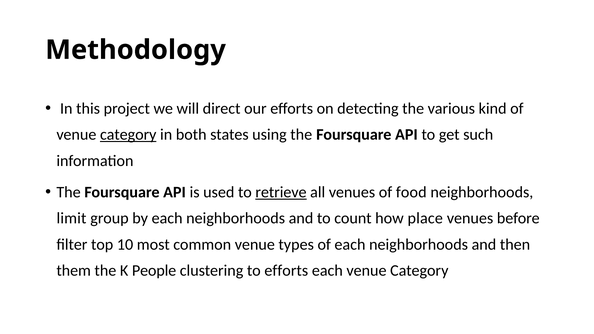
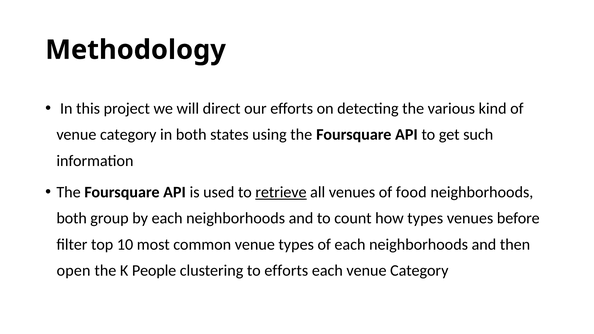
category underline: present -> none (128, 135)
limit: limit -> both (72, 218)
how place: place -> types (425, 218)
them: them -> open (74, 271)
